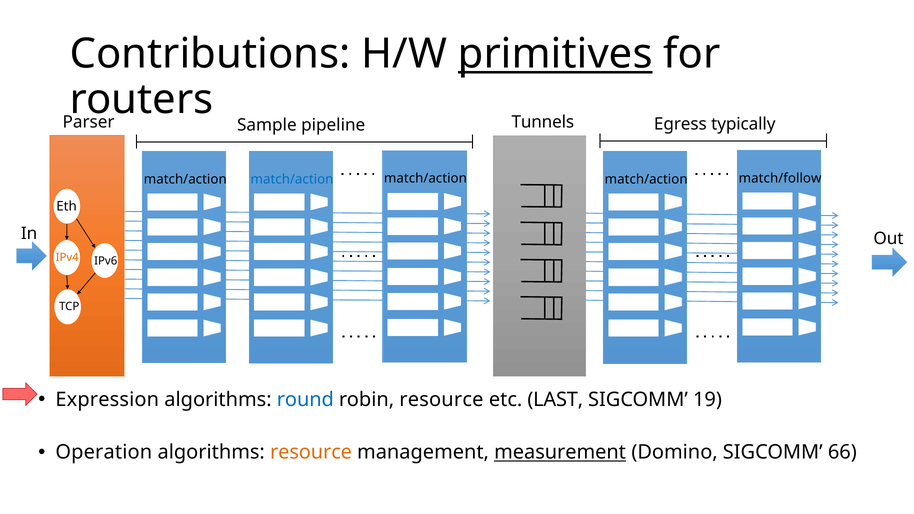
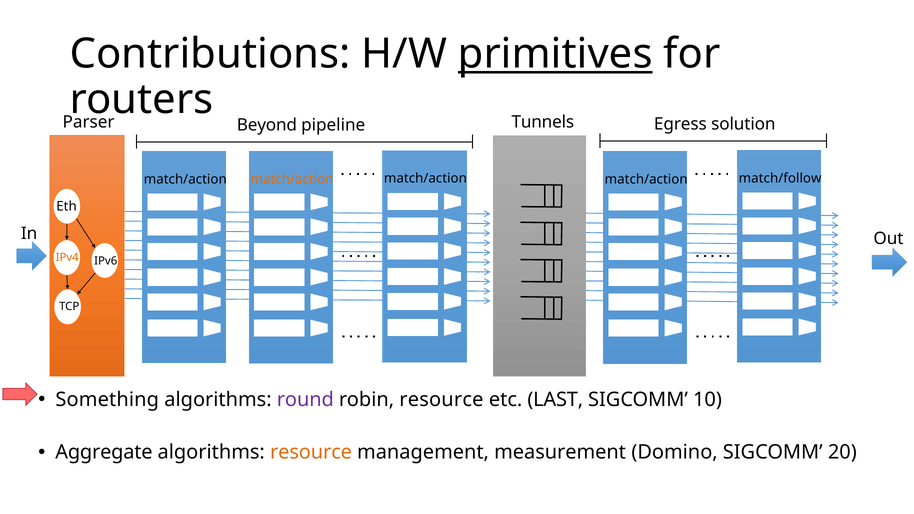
Sample: Sample -> Beyond (267, 125)
typically: typically -> solution (743, 124)
match/action colour: blue -> orange (292, 179)
Expression: Expression -> Something (107, 400)
round colour: blue -> purple (305, 400)
19: 19 -> 10 (707, 400)
Operation: Operation -> Aggregate (104, 452)
measurement underline: present -> none (560, 452)
66: 66 -> 20 (842, 452)
